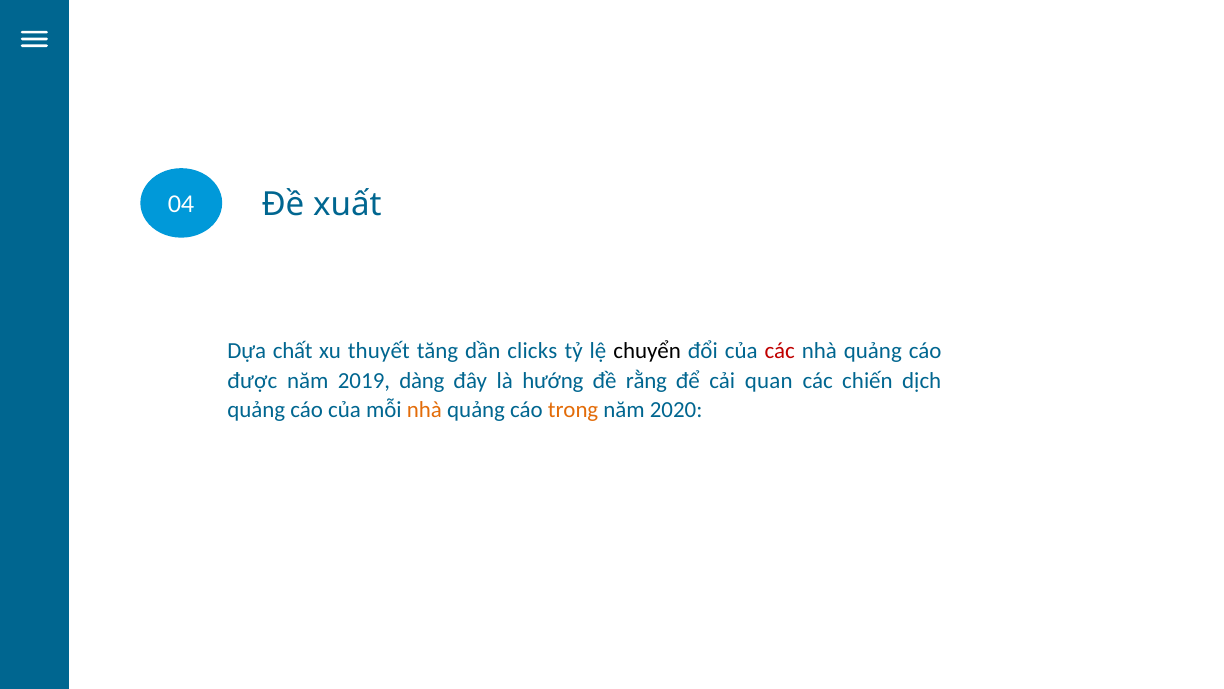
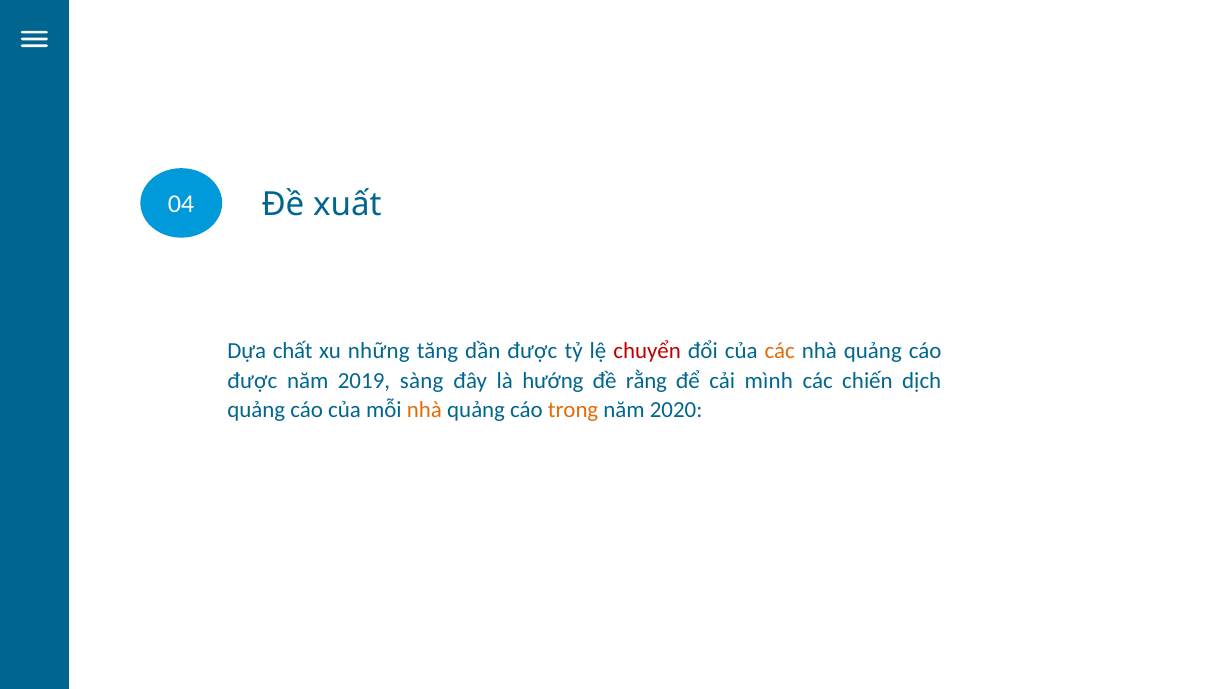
thuyết: thuyết -> những (379, 351)
dần clicks: clicks -> được (532, 351)
chuyển colour: black -> red (647, 351)
các colour: red -> orange (780, 351)
dàng: dàng -> sàng (422, 380)
quan: quan -> mình (769, 380)
